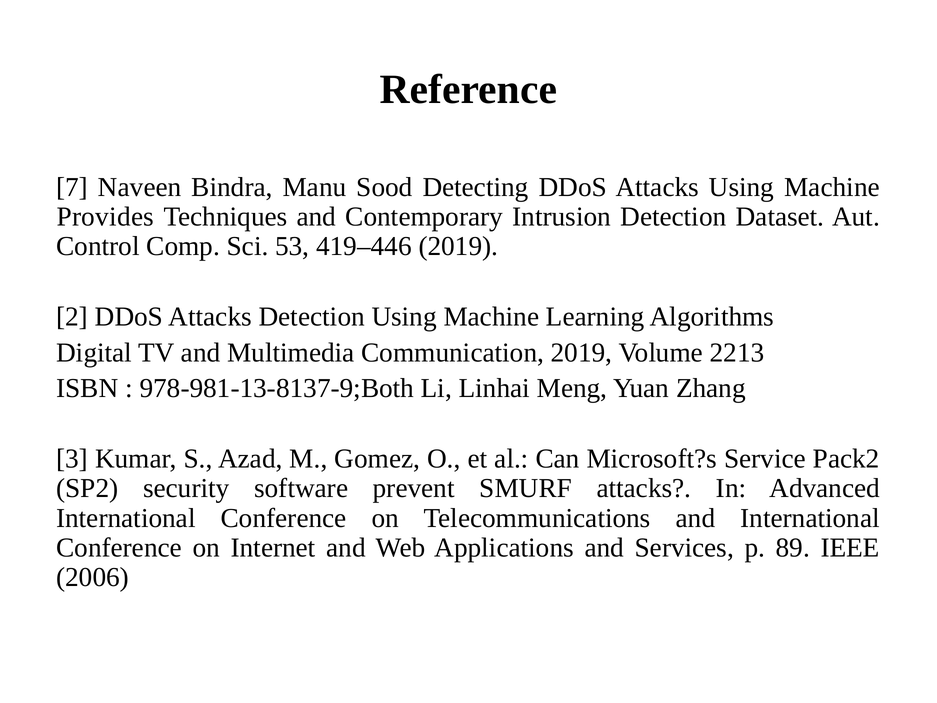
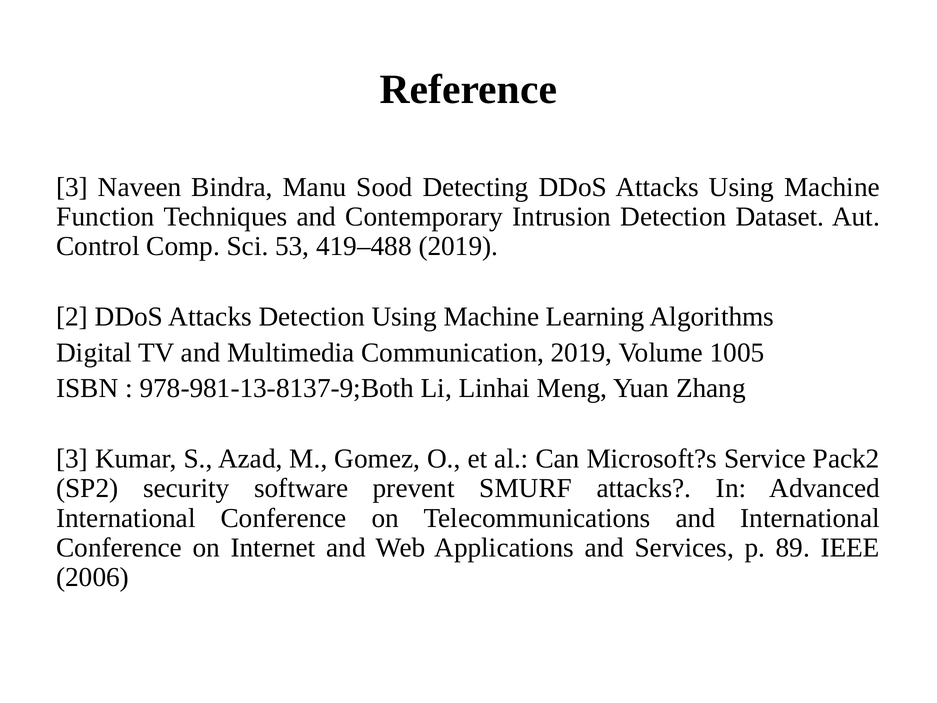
7: 7 -> 3 (72, 187)
Provides: Provides -> Function (105, 216)
419–446: 419–446 -> 419–488 (364, 246)
2213: 2213 -> 1005 (737, 352)
